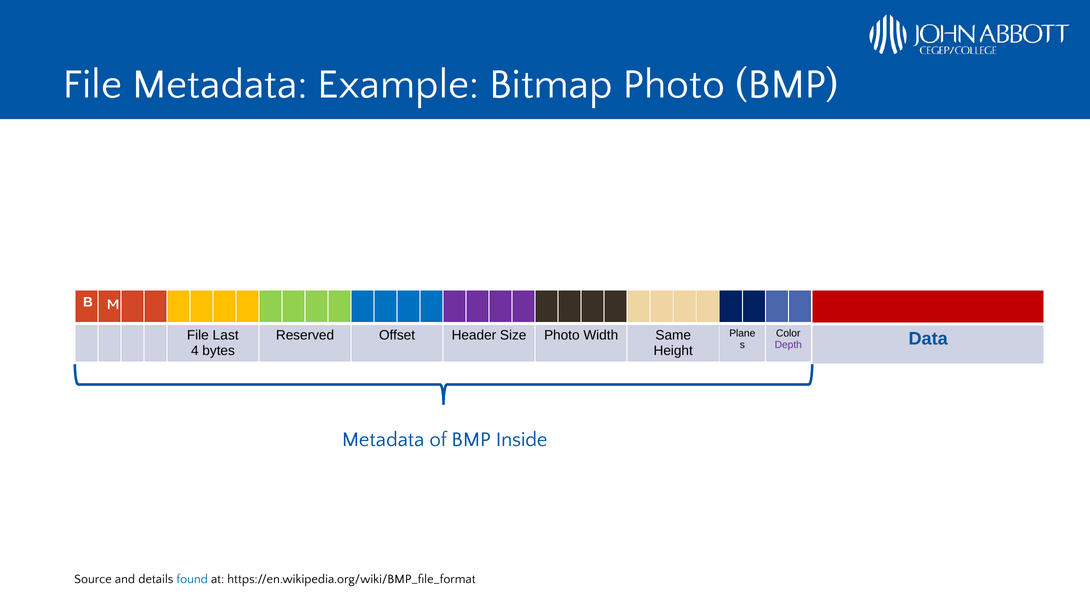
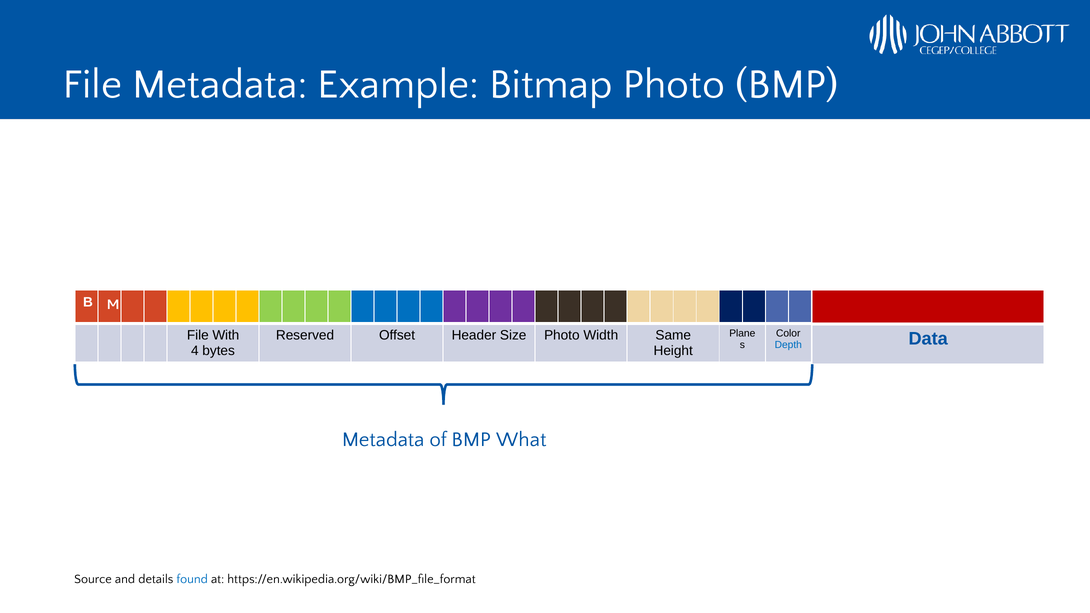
Last: Last -> With (226, 335)
Depth colour: purple -> blue (788, 345)
Inside: Inside -> What (521, 440)
